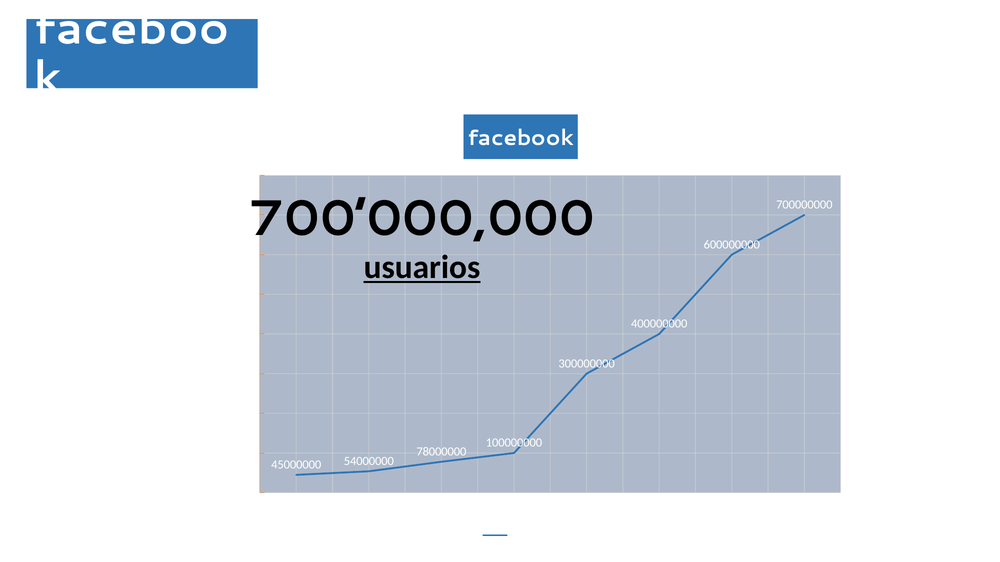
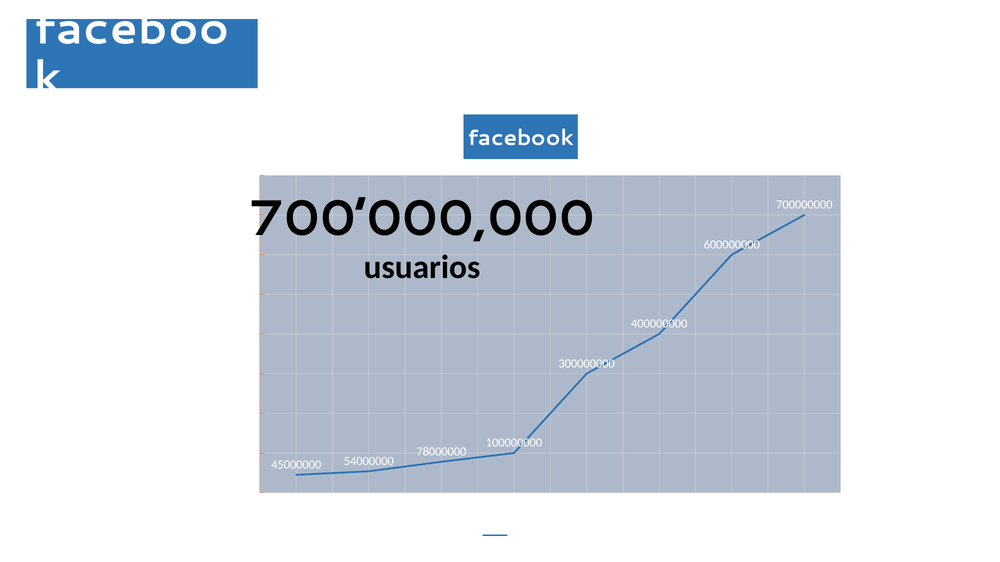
usuarios underline: present -> none (422, 268)
